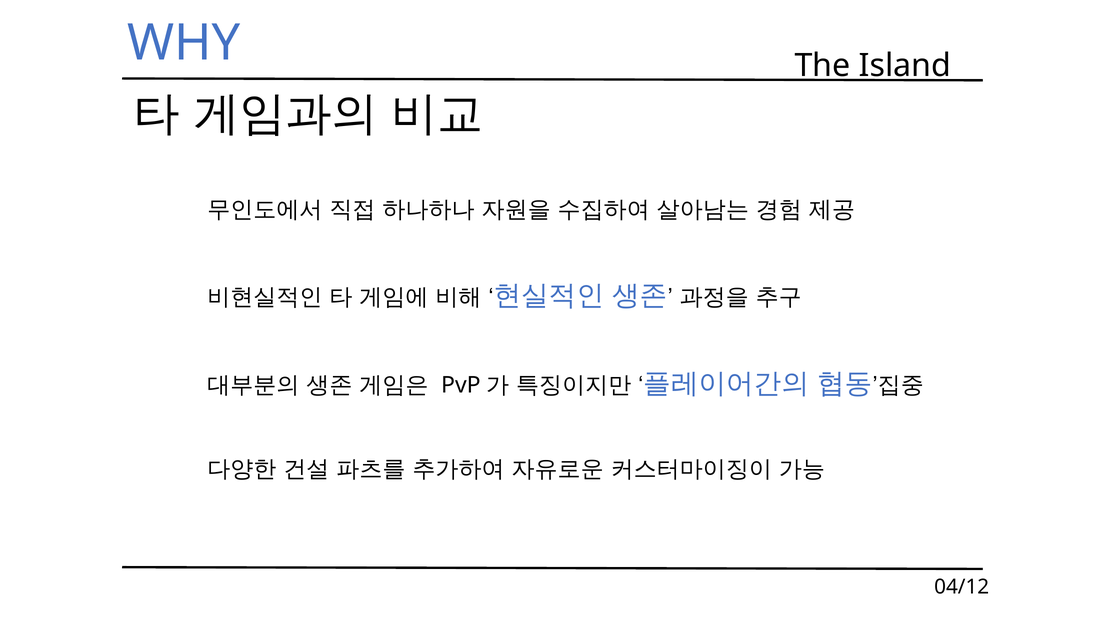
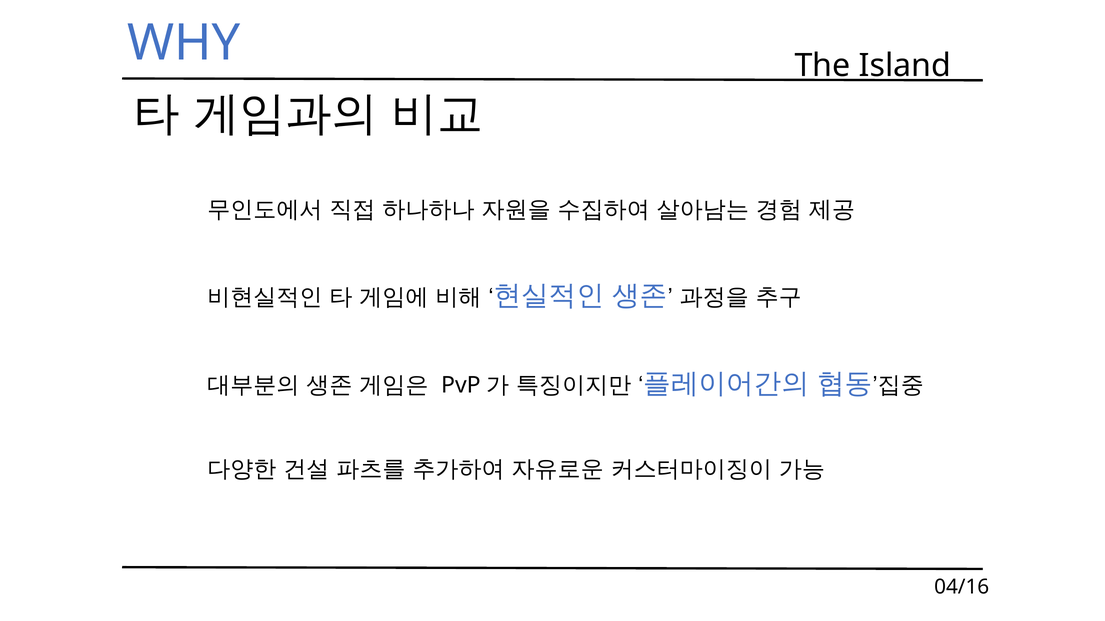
04/12: 04/12 -> 04/16 (962, 587)
